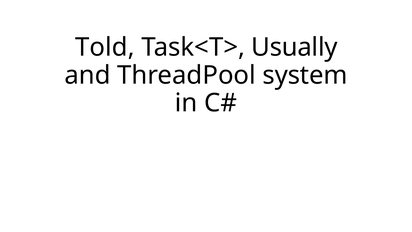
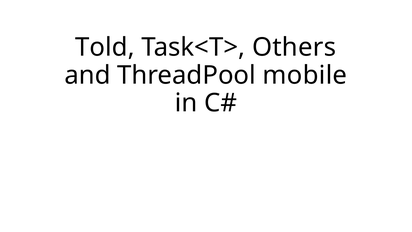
Usually: Usually -> Others (294, 47)
system: system -> mobile (305, 75)
